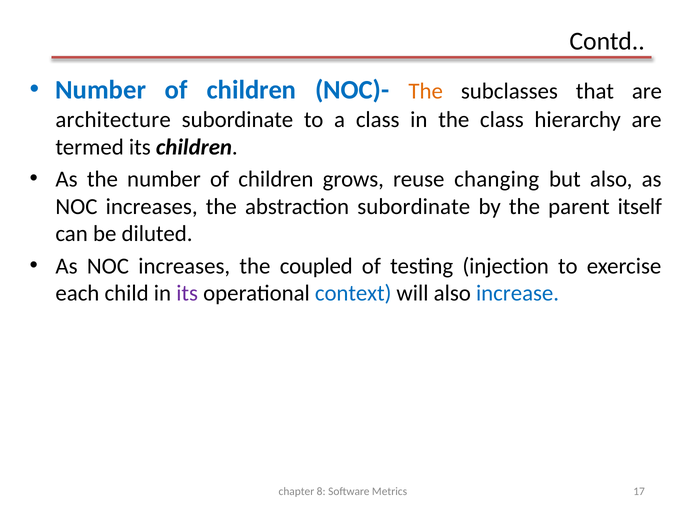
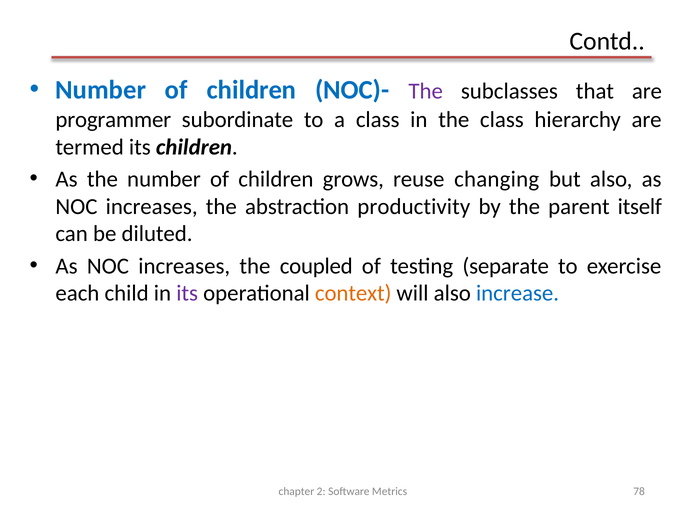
The colour: orange -> purple (426, 91)
architecture: architecture -> programmer (113, 119)
abstraction subordinate: subordinate -> productivity (414, 206)
injection: injection -> separate (506, 266)
context colour: blue -> orange (353, 293)
8: 8 -> 2 (321, 491)
17: 17 -> 78 (639, 491)
